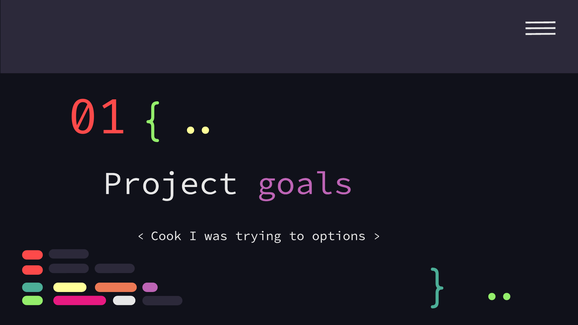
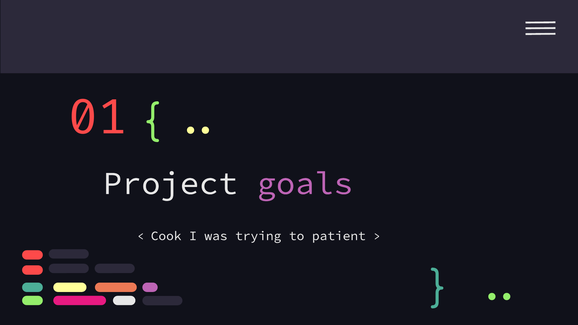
options: options -> patient (339, 236)
